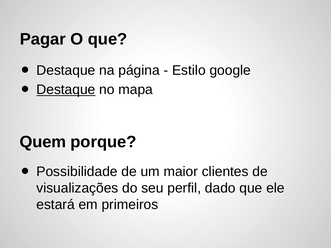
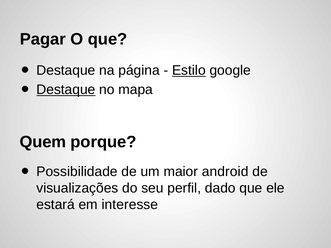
Estilo underline: none -> present (189, 70)
clientes: clientes -> android (225, 172)
primeiros: primeiros -> interesse (130, 205)
